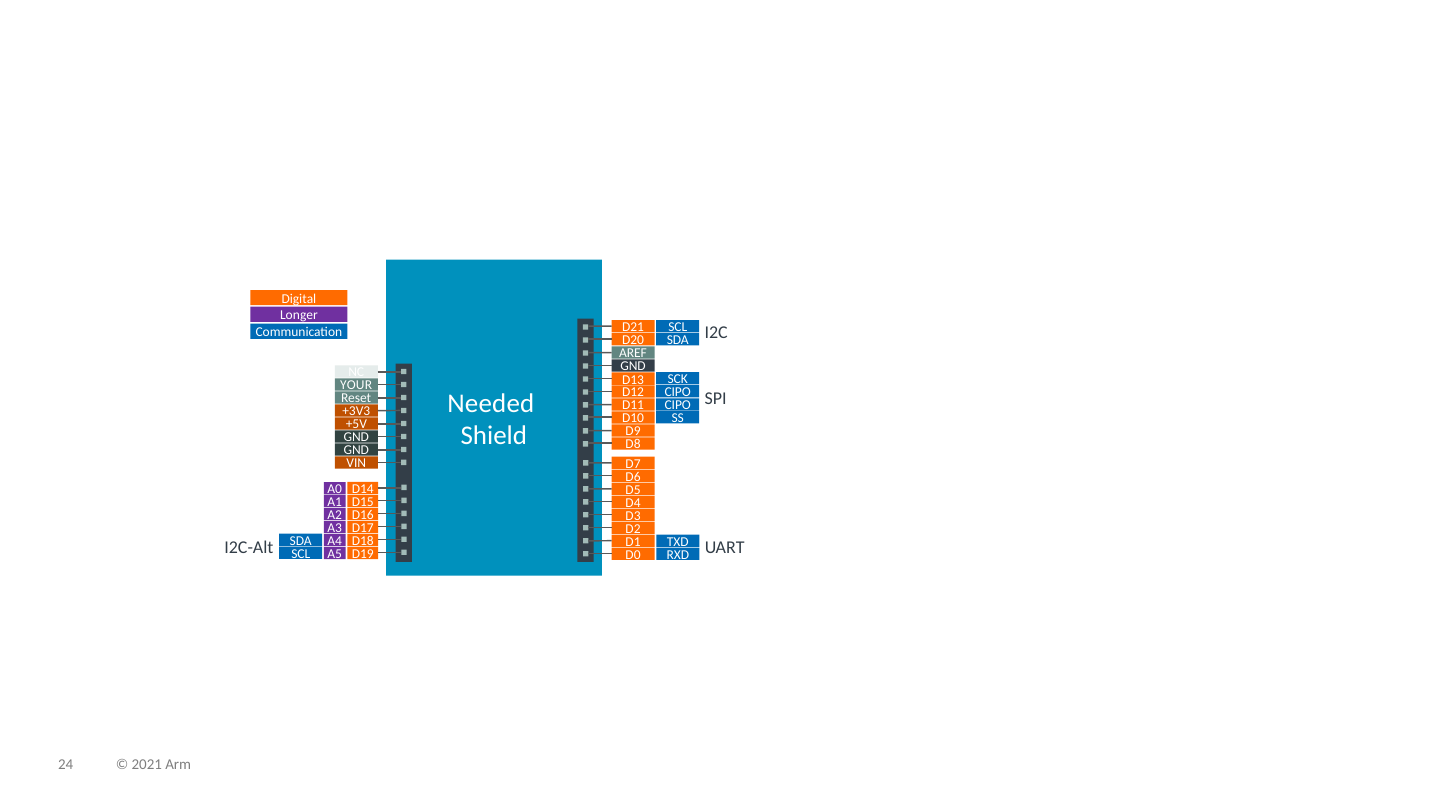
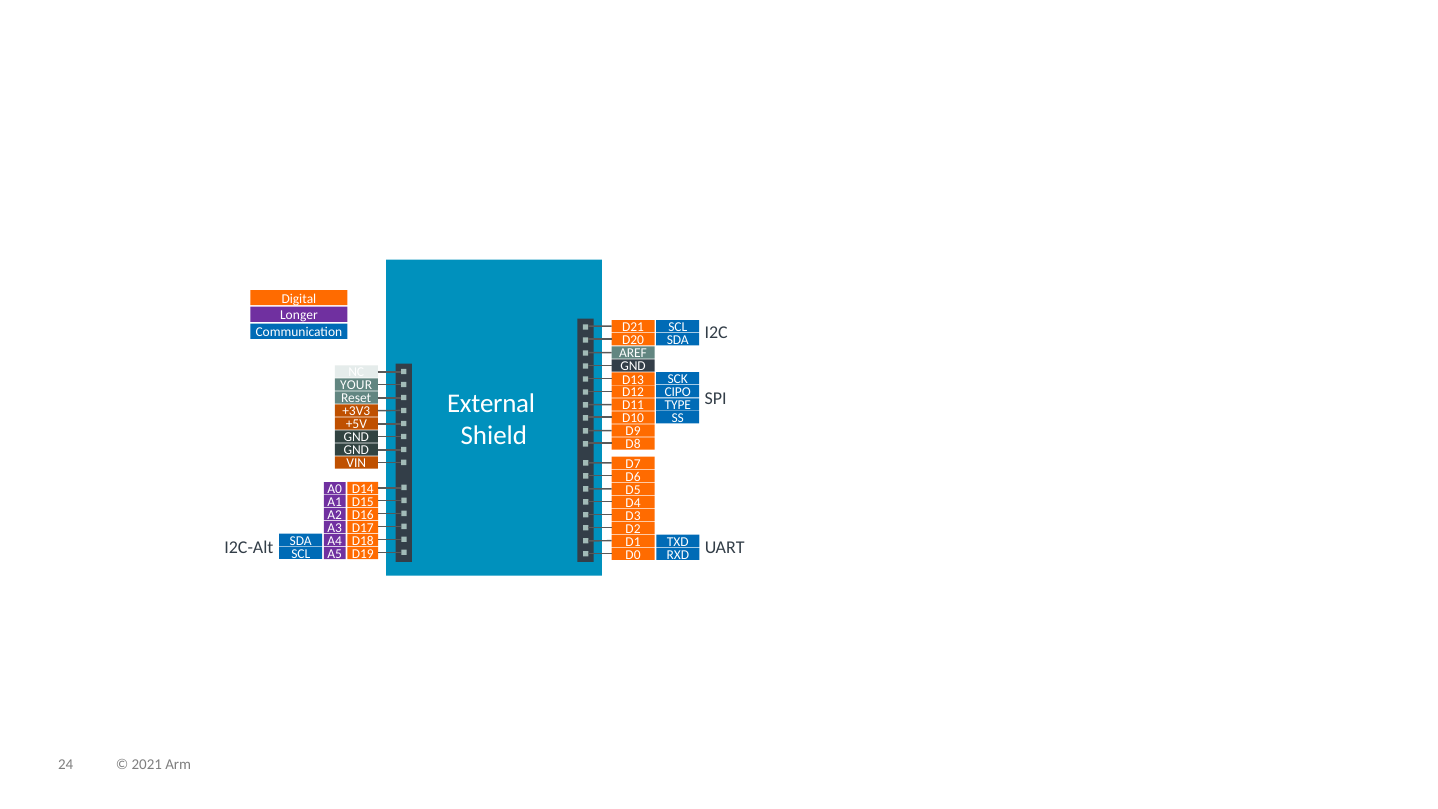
Needed: Needed -> External (491, 403)
CIPO: CIPO -> TYPE (678, 405)
